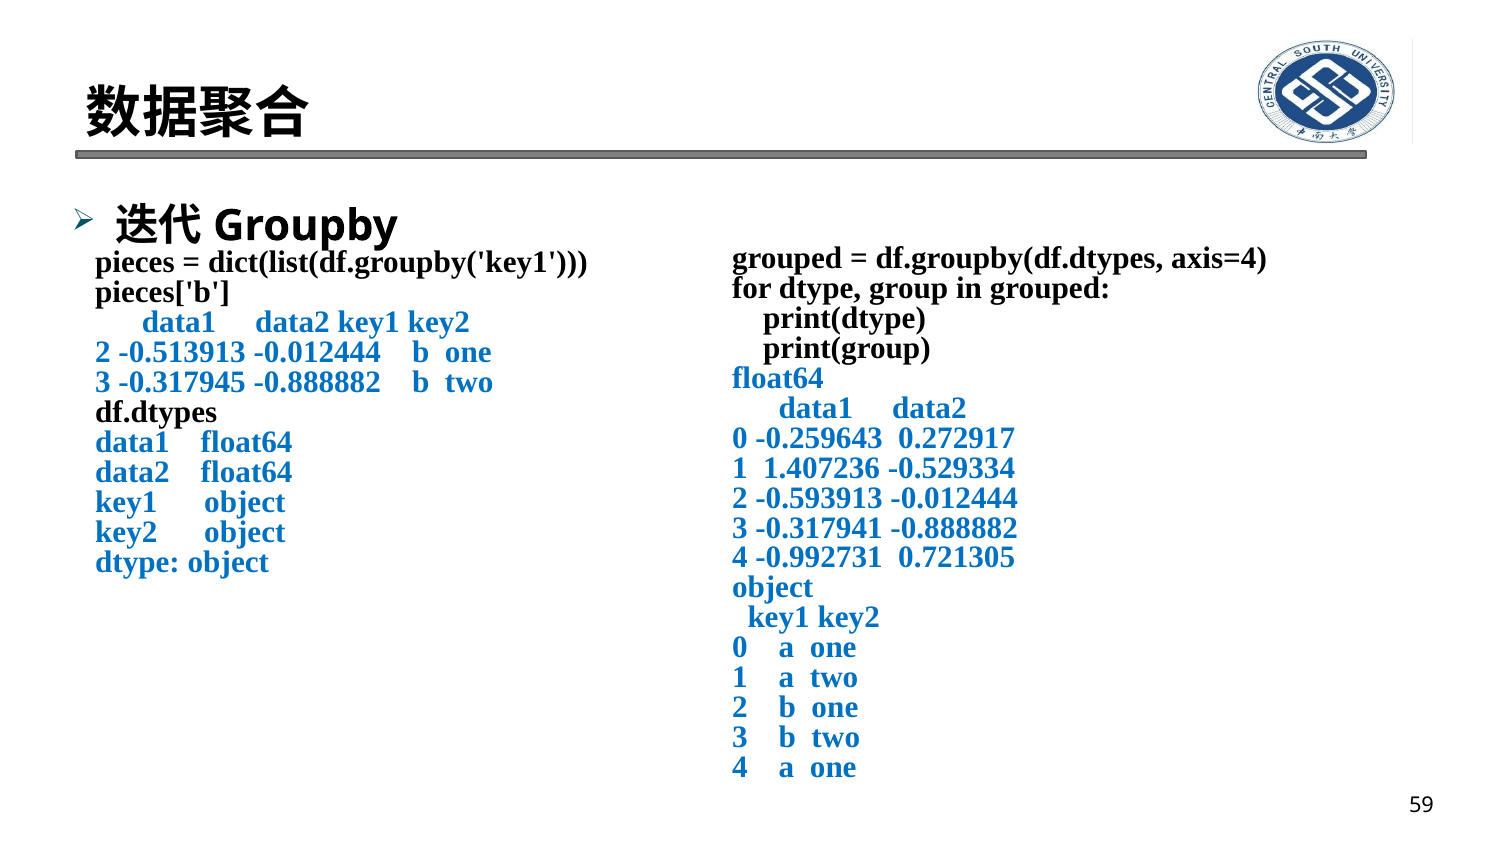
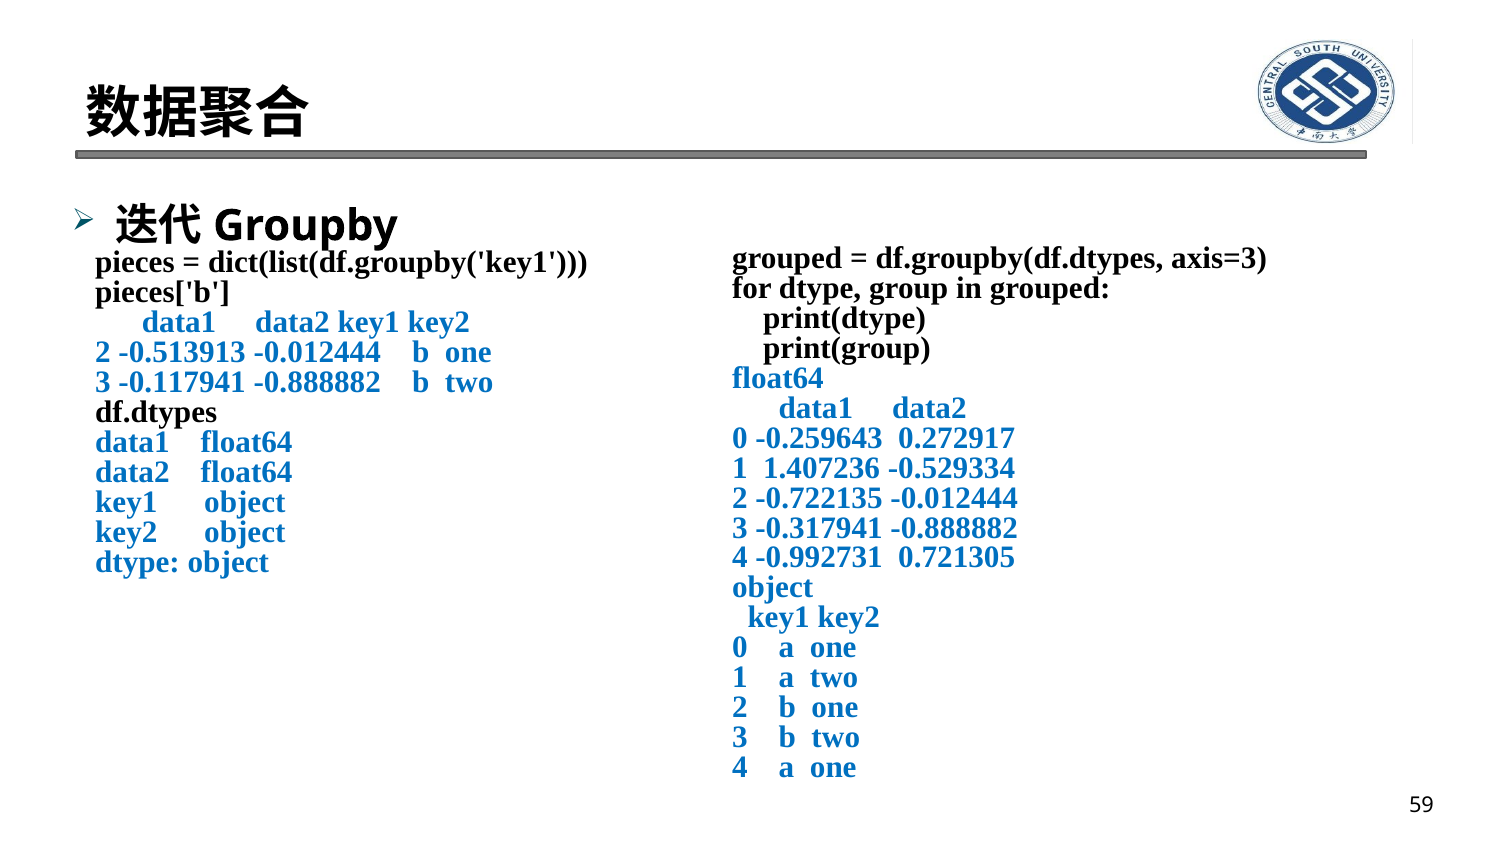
axis=4: axis=4 -> axis=3 (1219, 258)
-0.317945: -0.317945 -> -0.117941 (182, 382)
-0.593913: -0.593913 -> -0.722135 (819, 498)
